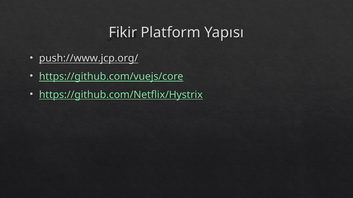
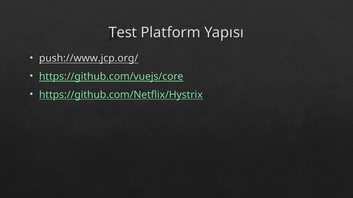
Fikir: Fikir -> Test (123, 33)
